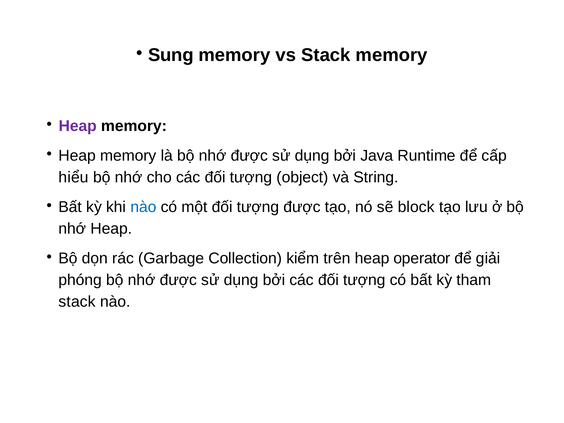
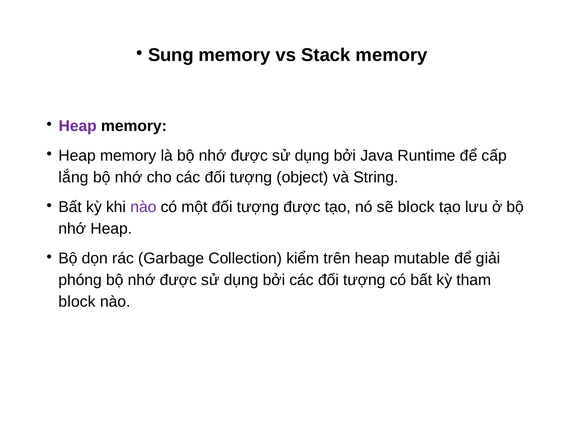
hiểu: hiểu -> lắng (74, 177)
nào colour: blue -> purple (143, 207)
operator: operator -> mutable (422, 258)
stack: stack -> block (77, 302)
